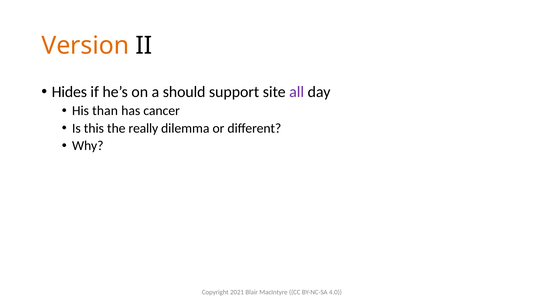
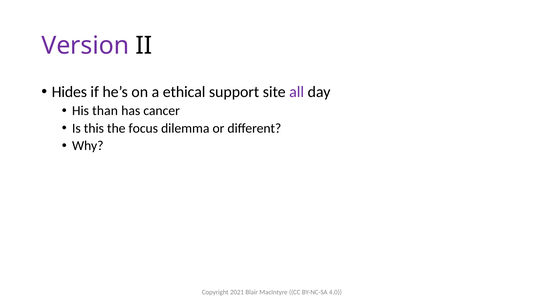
Version colour: orange -> purple (85, 46)
should: should -> ethical (184, 92)
really: really -> focus (143, 128)
